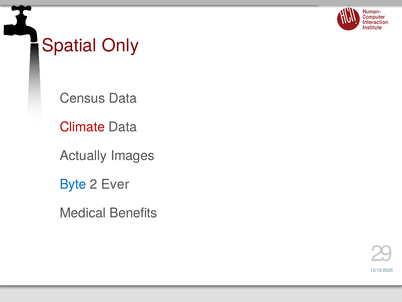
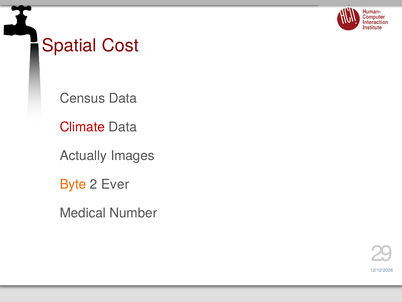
Only: Only -> Cost (120, 46)
Byte colour: blue -> orange (73, 184)
Benefits: Benefits -> Number (133, 213)
